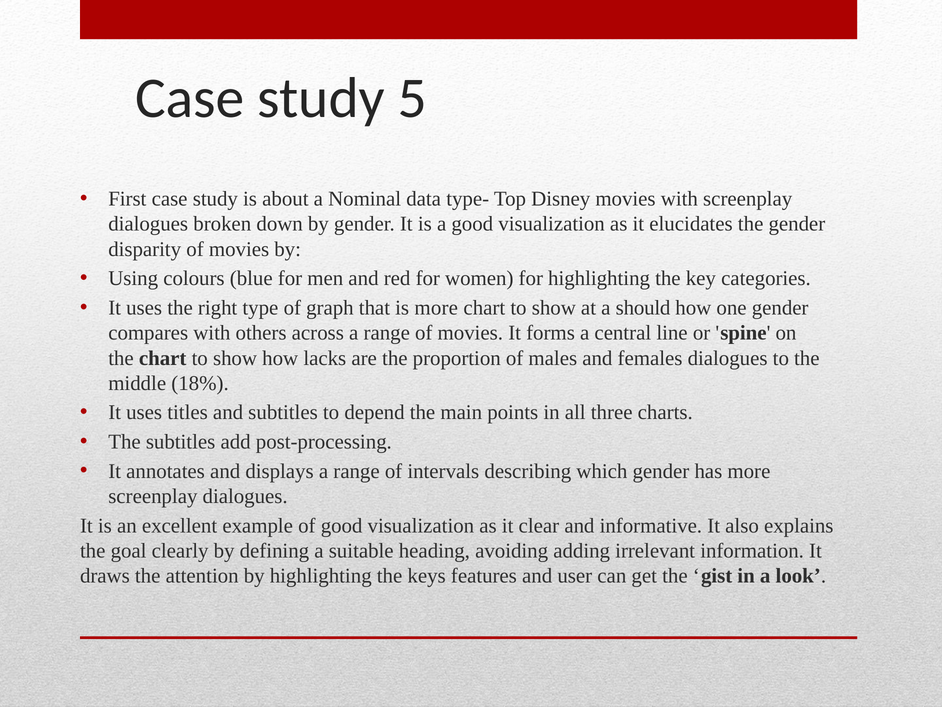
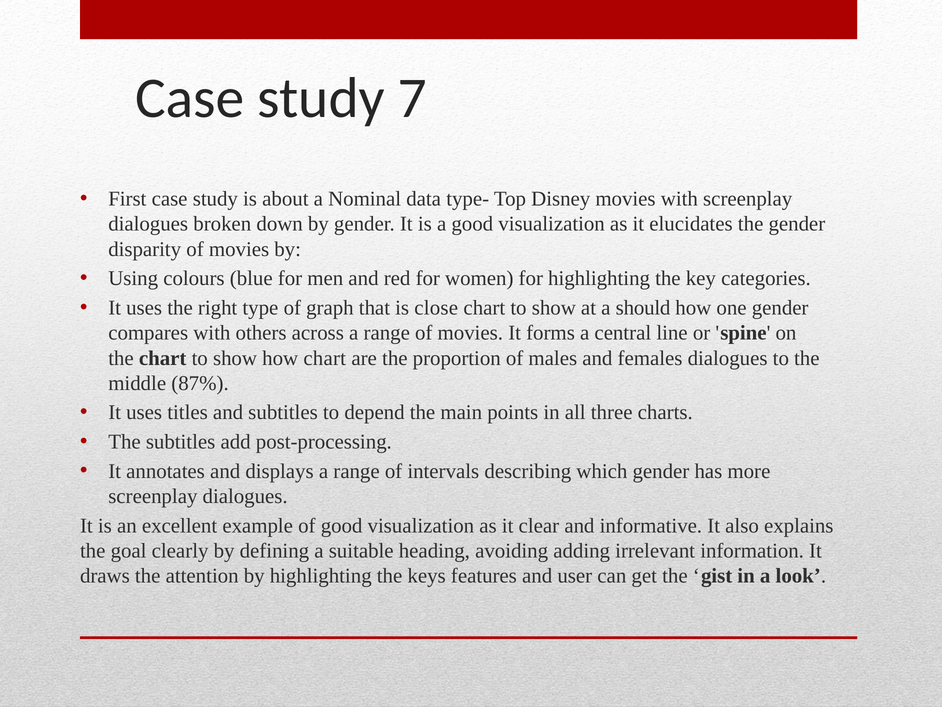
5: 5 -> 7 (412, 98)
is more: more -> close (436, 308)
how lacks: lacks -> chart (325, 358)
18%: 18% -> 87% (200, 383)
